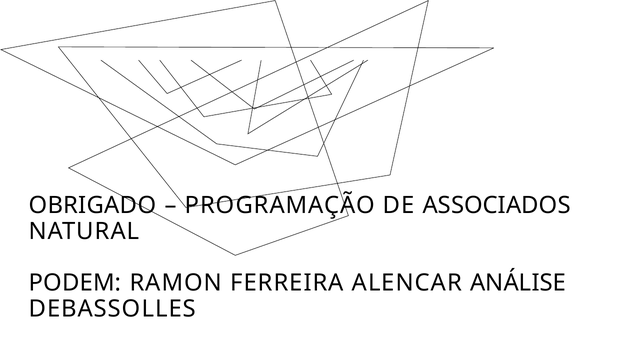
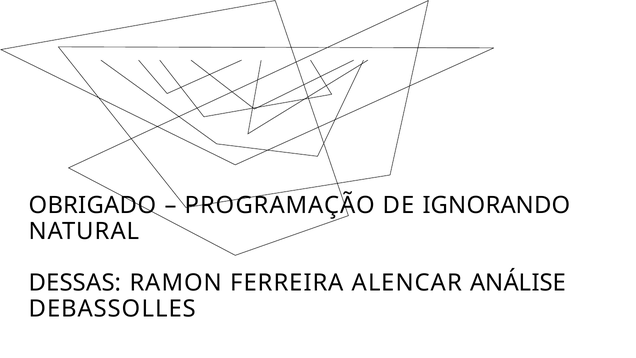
ASSOCIADOS: ASSOCIADOS -> IGNORANDO (497, 205)
PODEM: PODEM -> DESSAS (75, 283)
